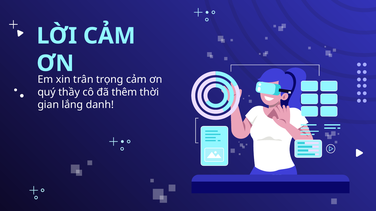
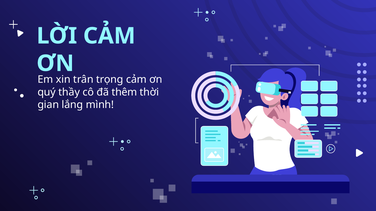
danh: danh -> mình (100, 105)
